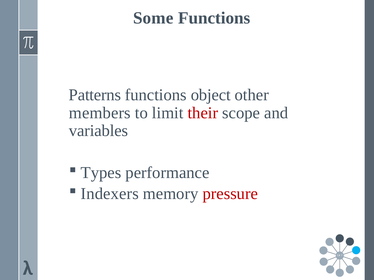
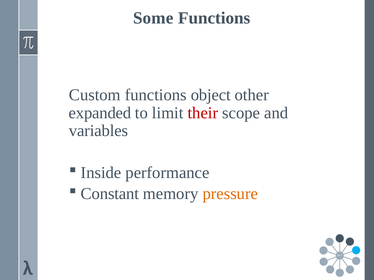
Patterns: Patterns -> Custom (95, 95)
members: members -> expanded (100, 113)
Types: Types -> Inside (101, 173)
Indexers: Indexers -> Constant (110, 194)
pressure colour: red -> orange (230, 194)
